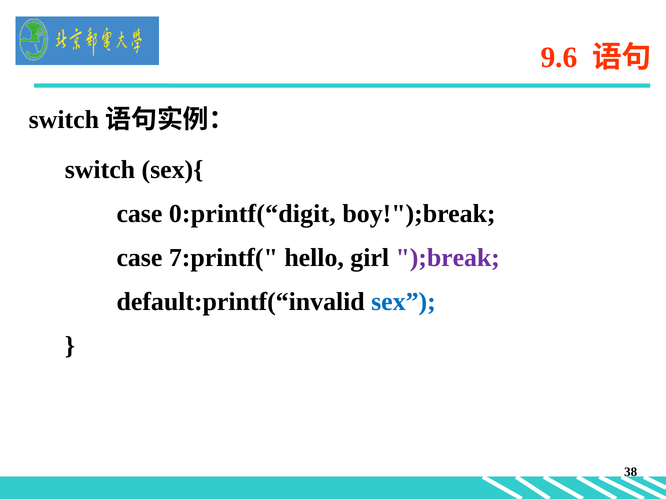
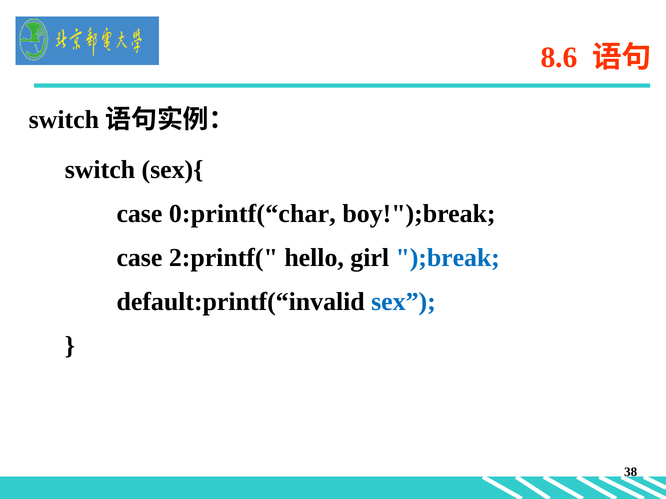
9.6: 9.6 -> 8.6 (559, 58)
0:printf(“digit: 0:printf(“digit -> 0:printf(“char (252, 214)
7:printf(: 7:printf( -> 2:printf( (223, 258)
);break colour: purple -> blue (448, 258)
